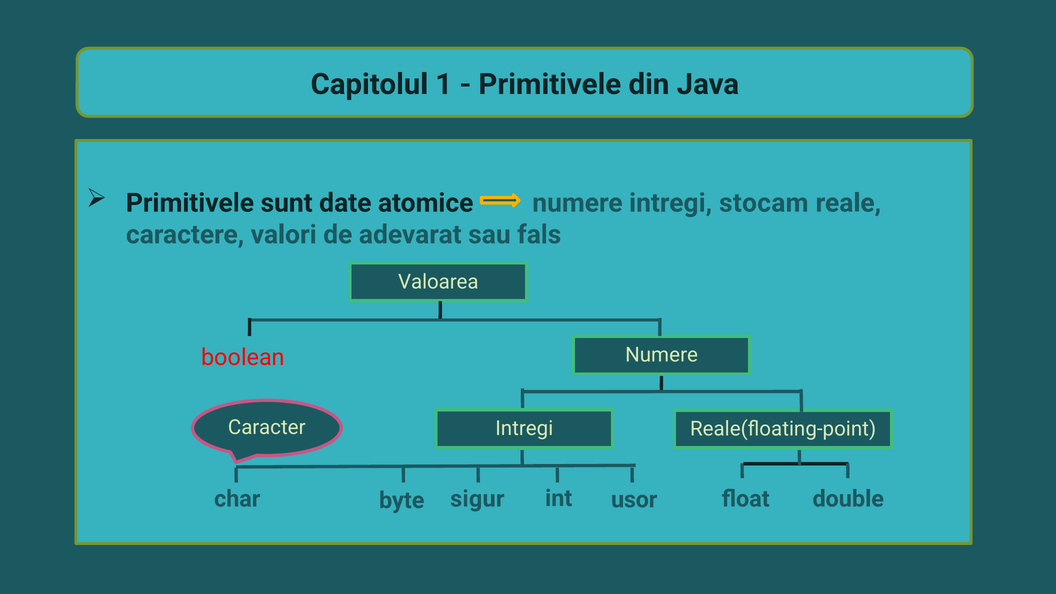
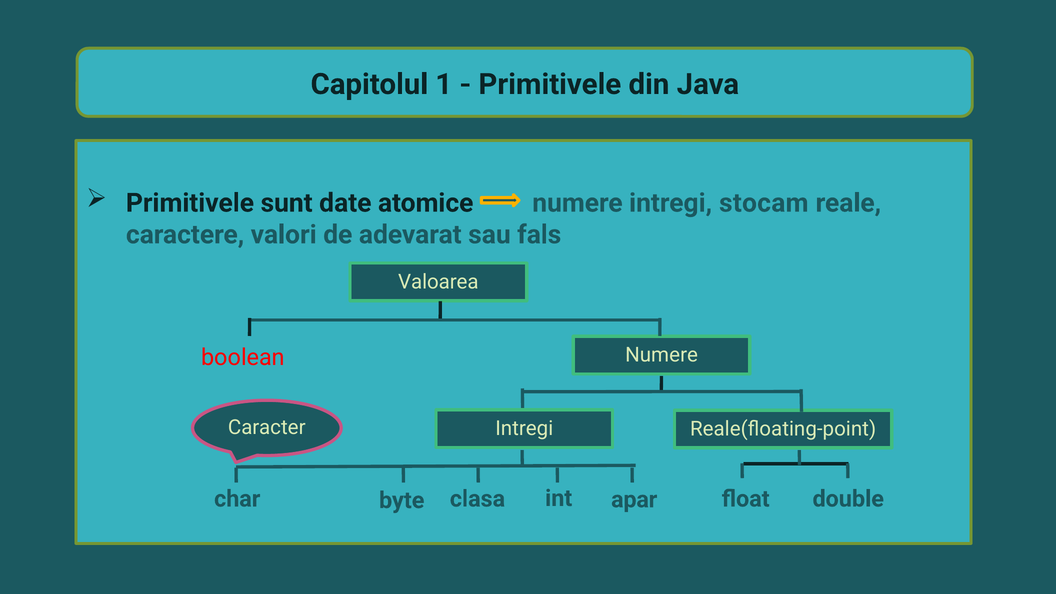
sigur: sigur -> clasa (477, 499)
usor: usor -> apar (634, 500)
